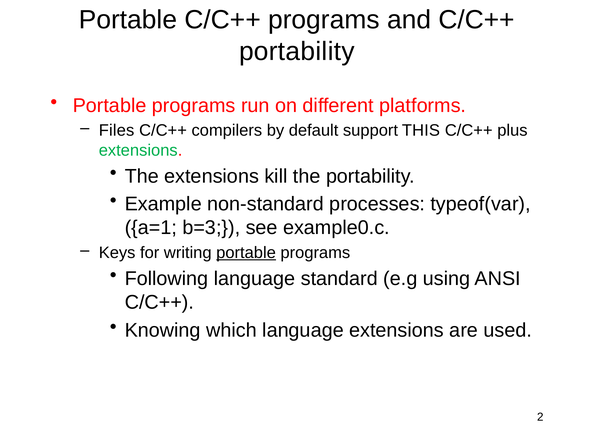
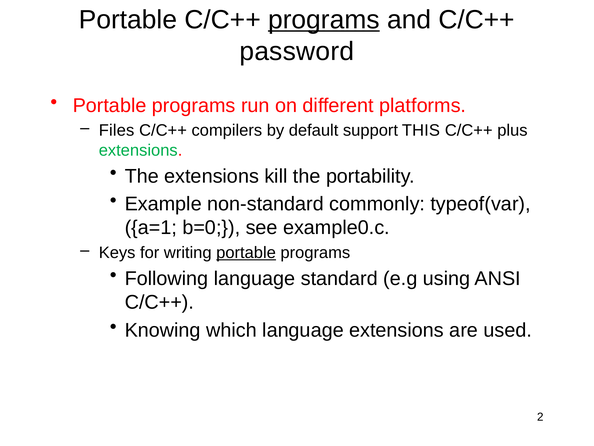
programs underline: none -> present (324, 20)
portability: portability -> password (297, 51)
processes: processes -> commonly (377, 204)
b=3: b=3 -> b=0 (211, 227)
